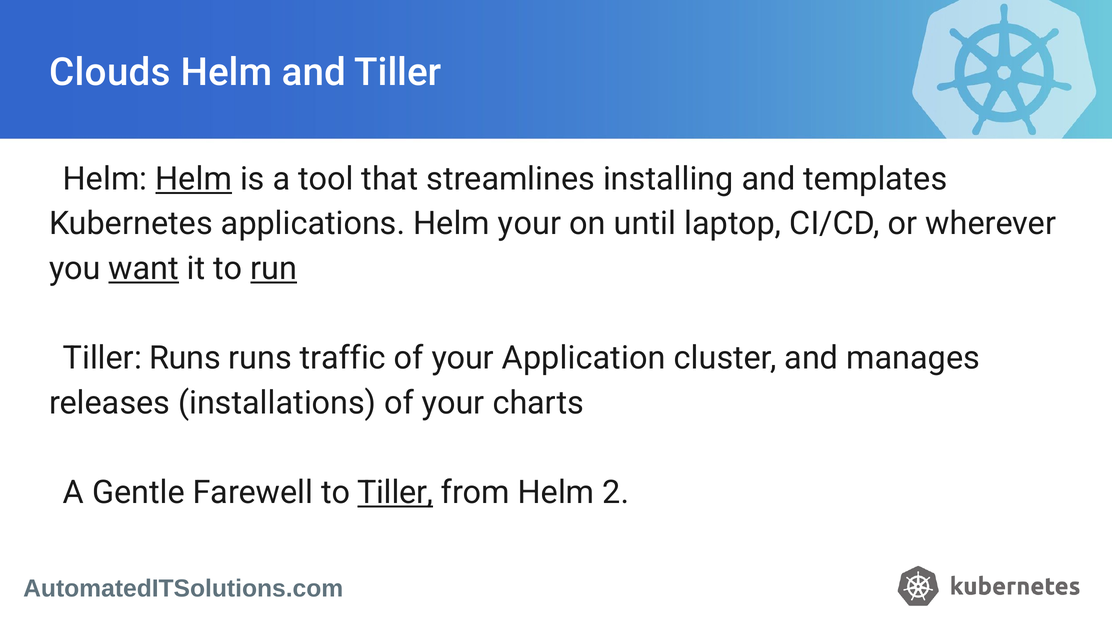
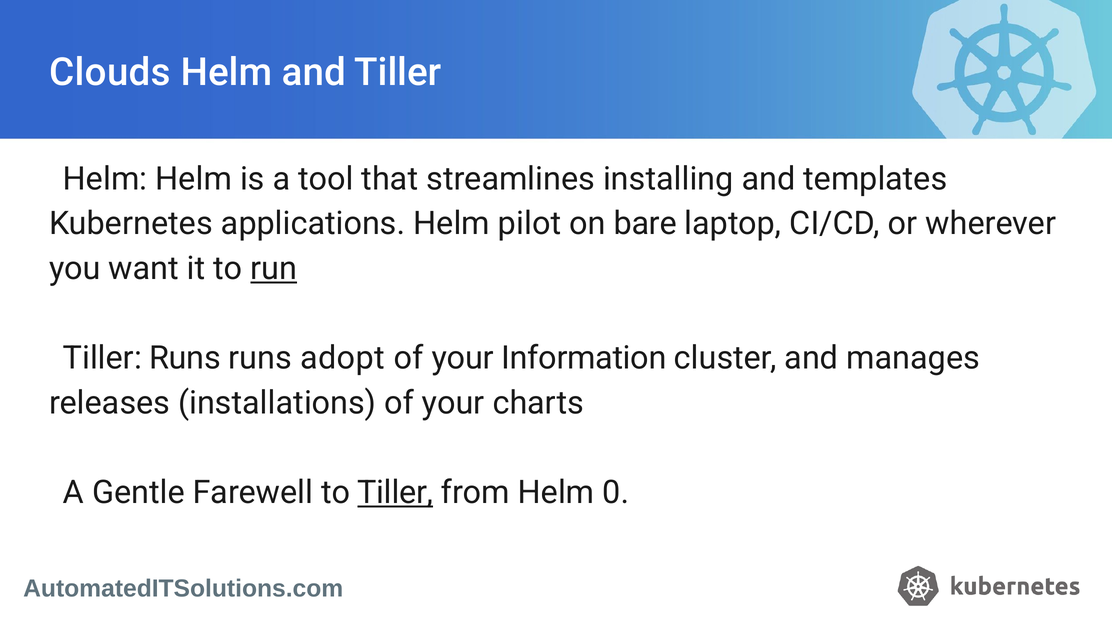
Helm underline: present -> none (194, 179)
Helm your: your -> pilot (530, 224)
until: until -> bare (645, 224)
want underline: present -> none (144, 268)
traffic: traffic -> adopt (343, 358)
Application: Application -> Information (584, 358)
2: 2 -> 0 (616, 492)
